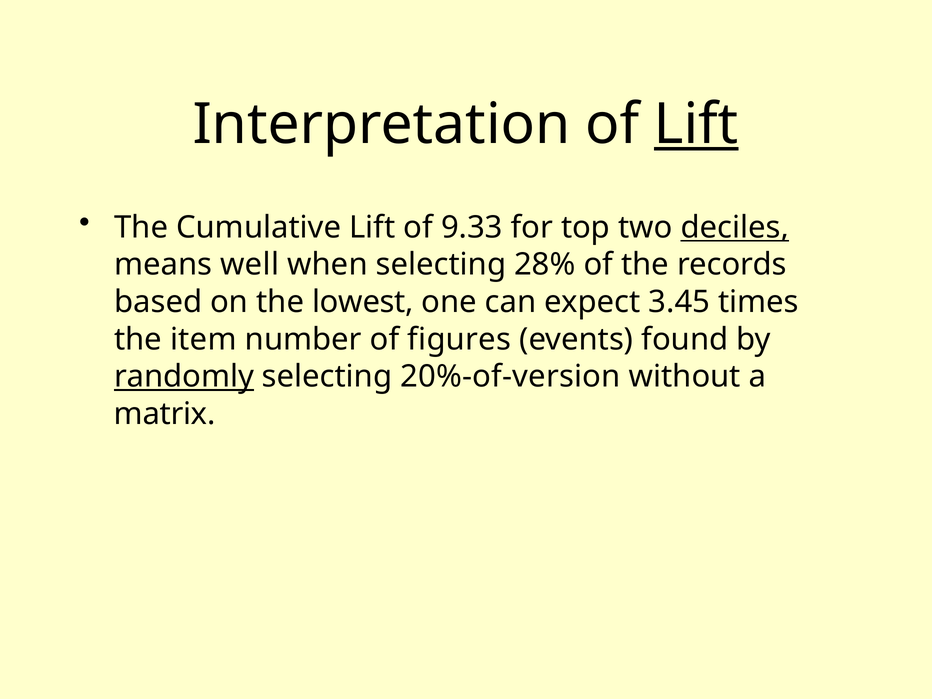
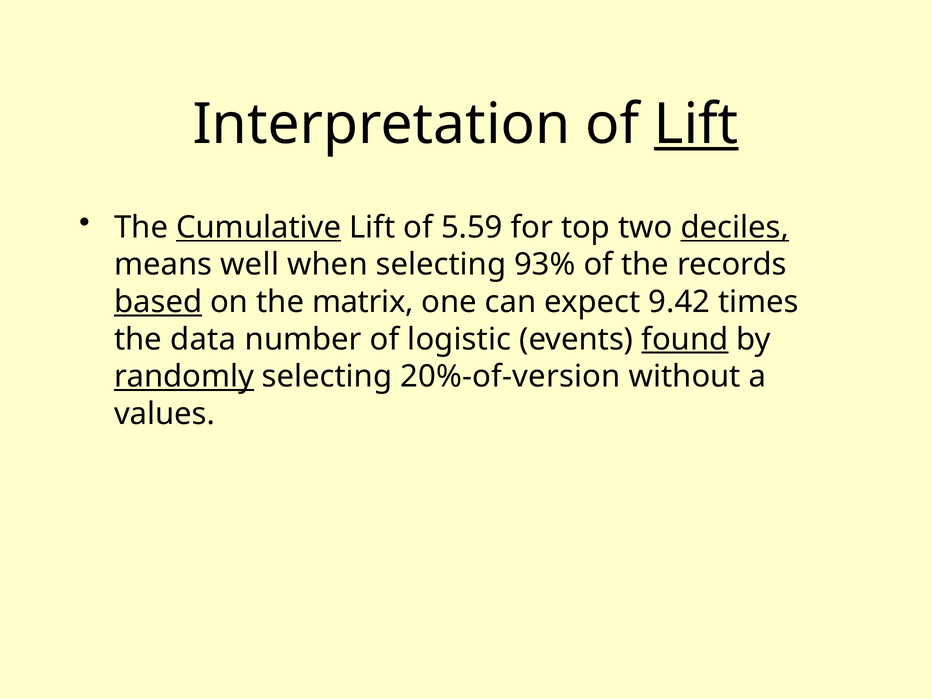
Cumulative underline: none -> present (259, 227)
9.33: 9.33 -> 5.59 (472, 227)
28%: 28% -> 93% (545, 265)
based underline: none -> present (158, 302)
lowest: lowest -> matrix (363, 302)
3.45: 3.45 -> 9.42 (679, 302)
item: item -> data (203, 339)
figures: figures -> logistic (459, 339)
found underline: none -> present (685, 339)
matrix: matrix -> values (165, 414)
